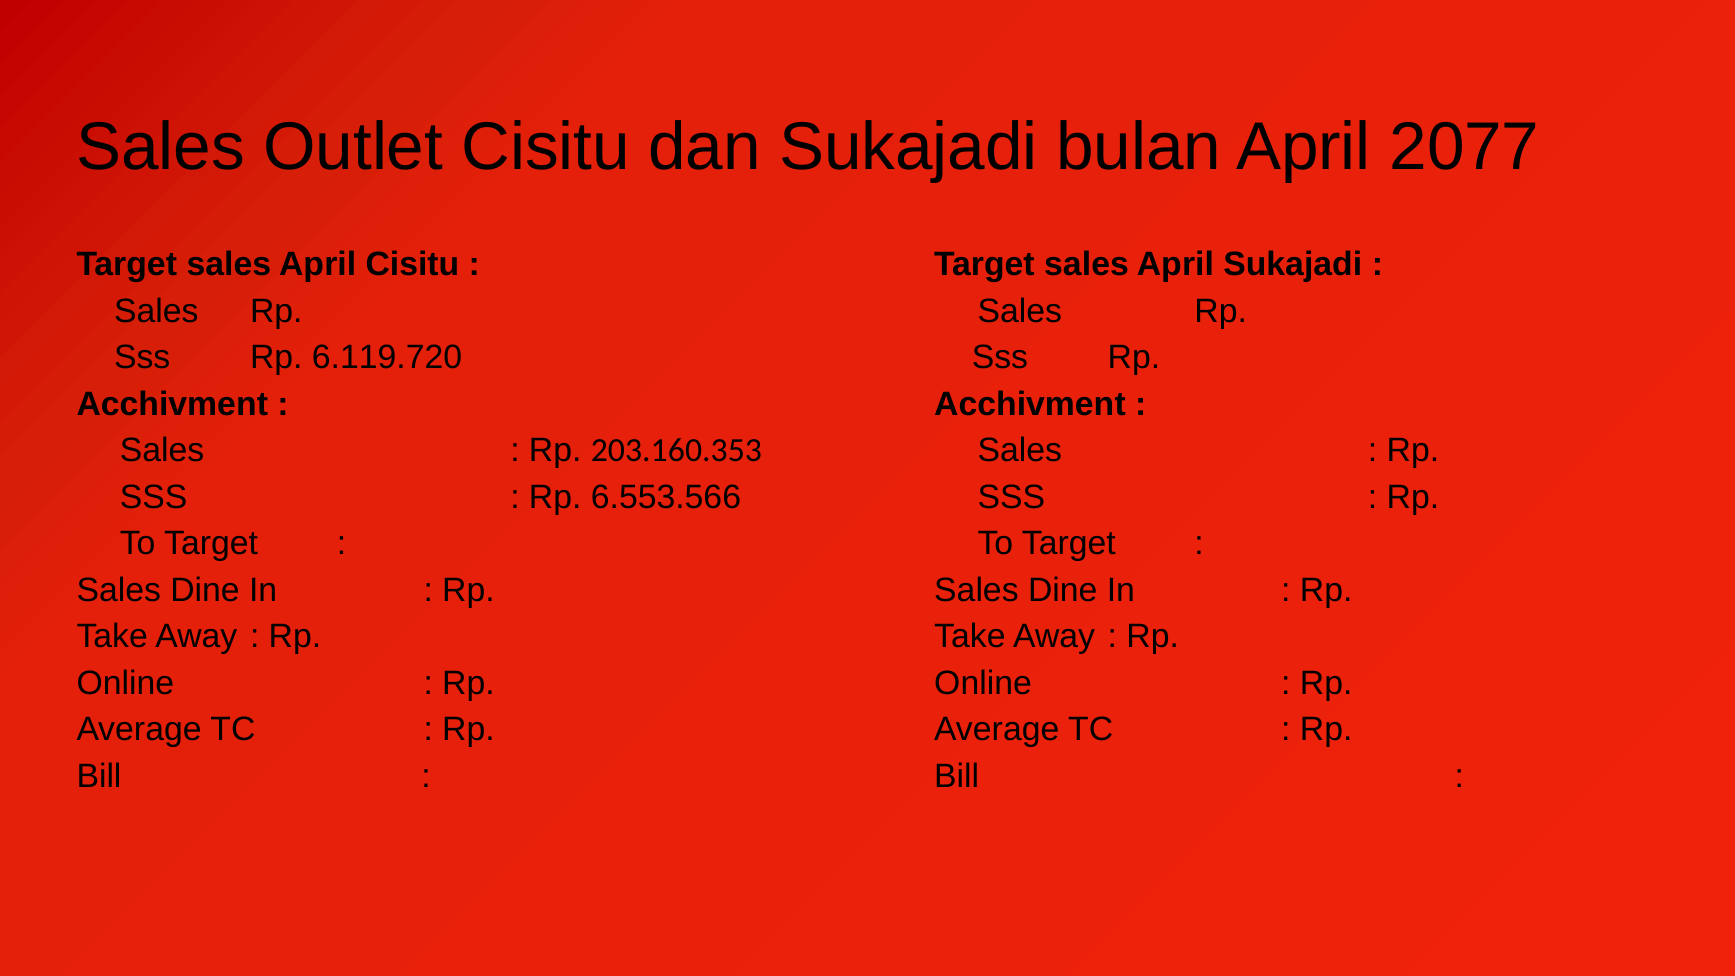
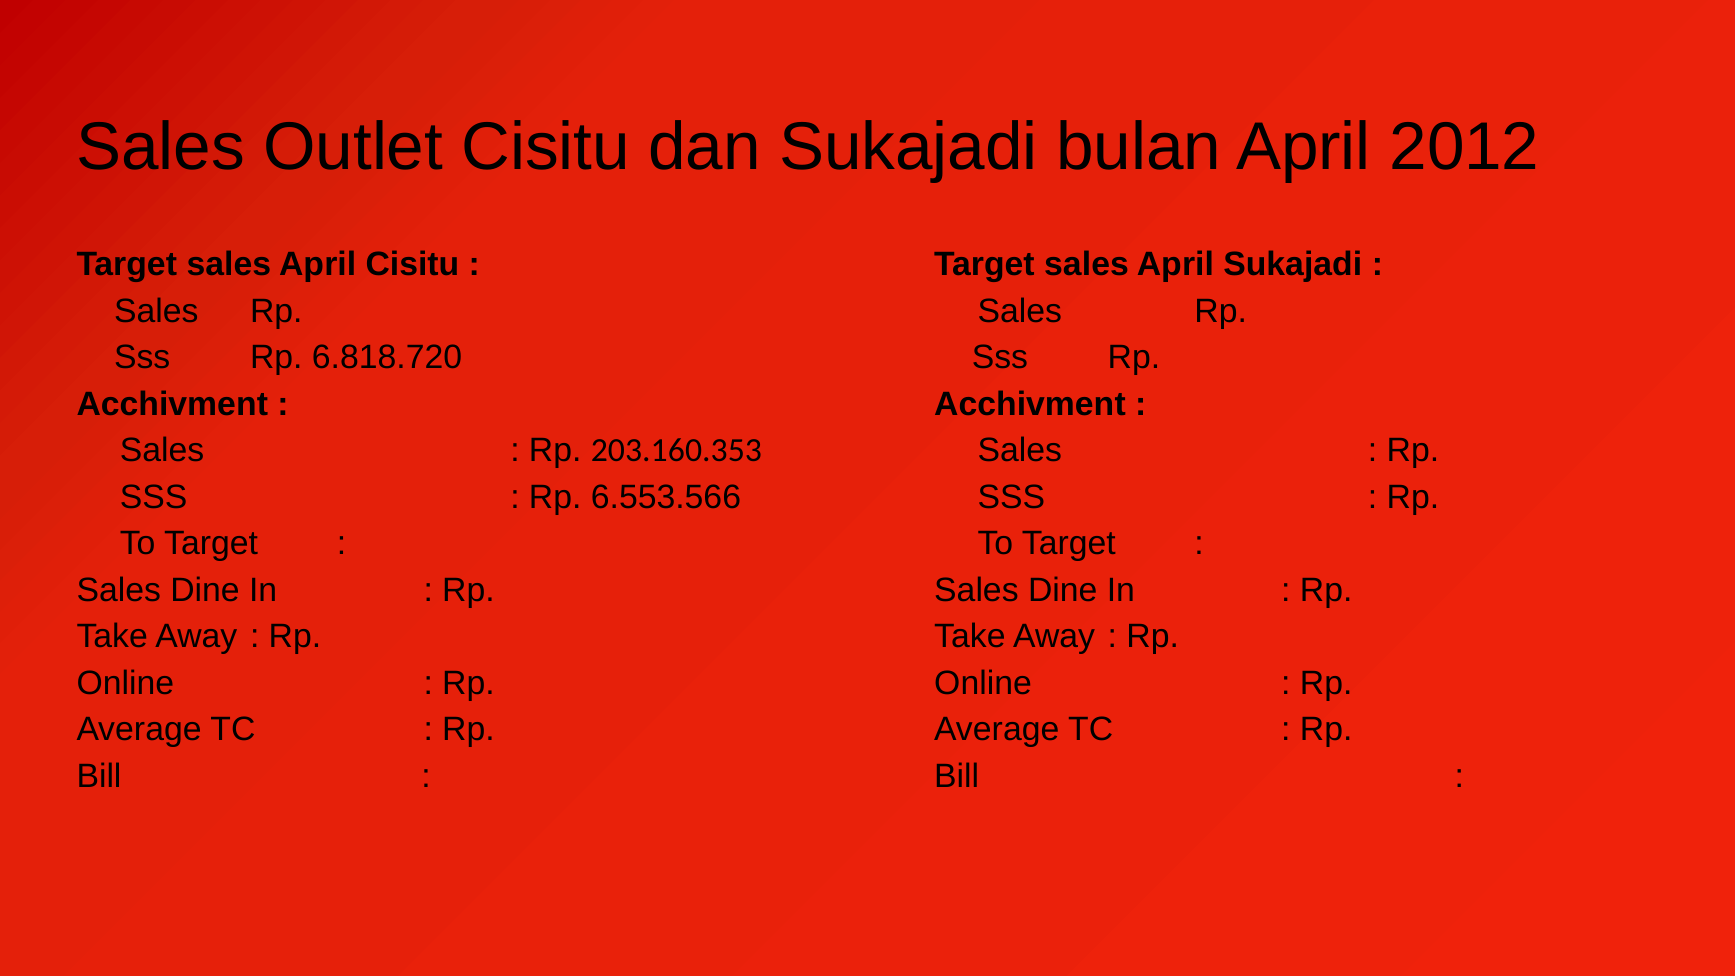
2077: 2077 -> 2012 (1465, 147)
6.119.720: 6.119.720 -> 6.818.720 (387, 358)
